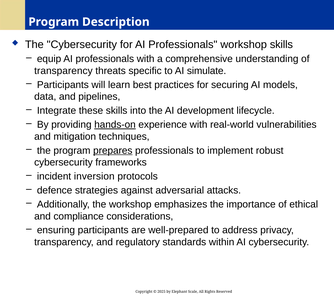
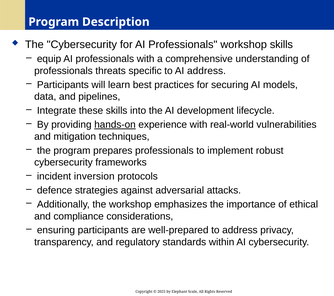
transparency: transparency -> professionals (63, 71)
AI simulate: simulate -> address (206, 71)
prepares underline: present -> none (113, 150)
